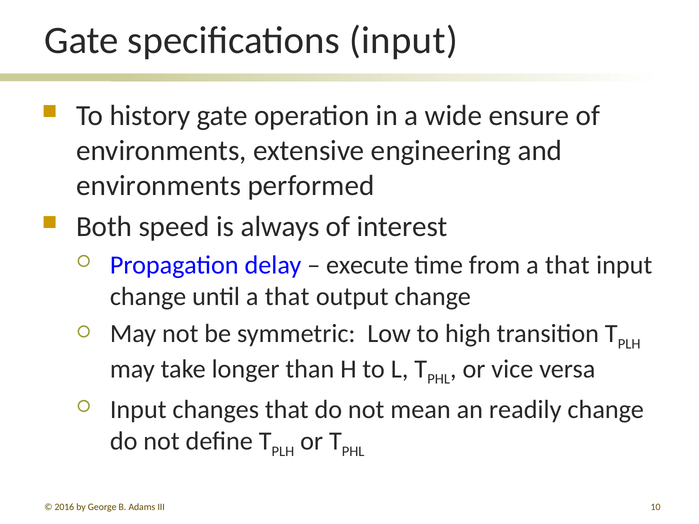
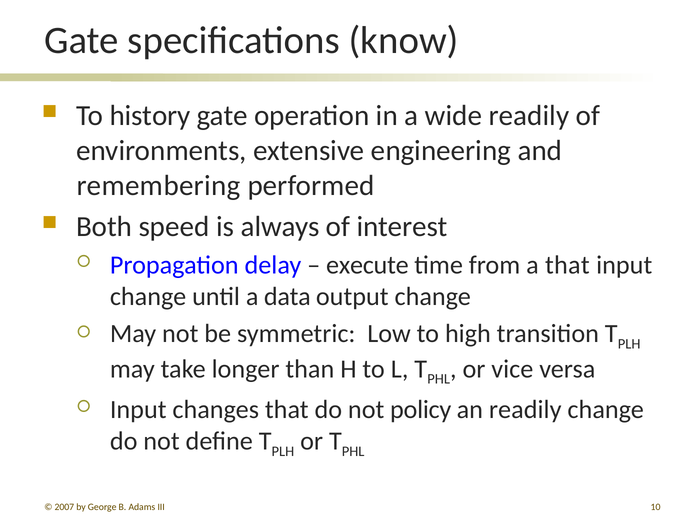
specifications input: input -> know (404, 40)
wide ensure: ensure -> readily (529, 116)
environments: environments -> remembering (159, 186)
until a that: that -> data (287, 297)
mean: mean -> policy (421, 410)
2016: 2016 -> 2007 (64, 507)
